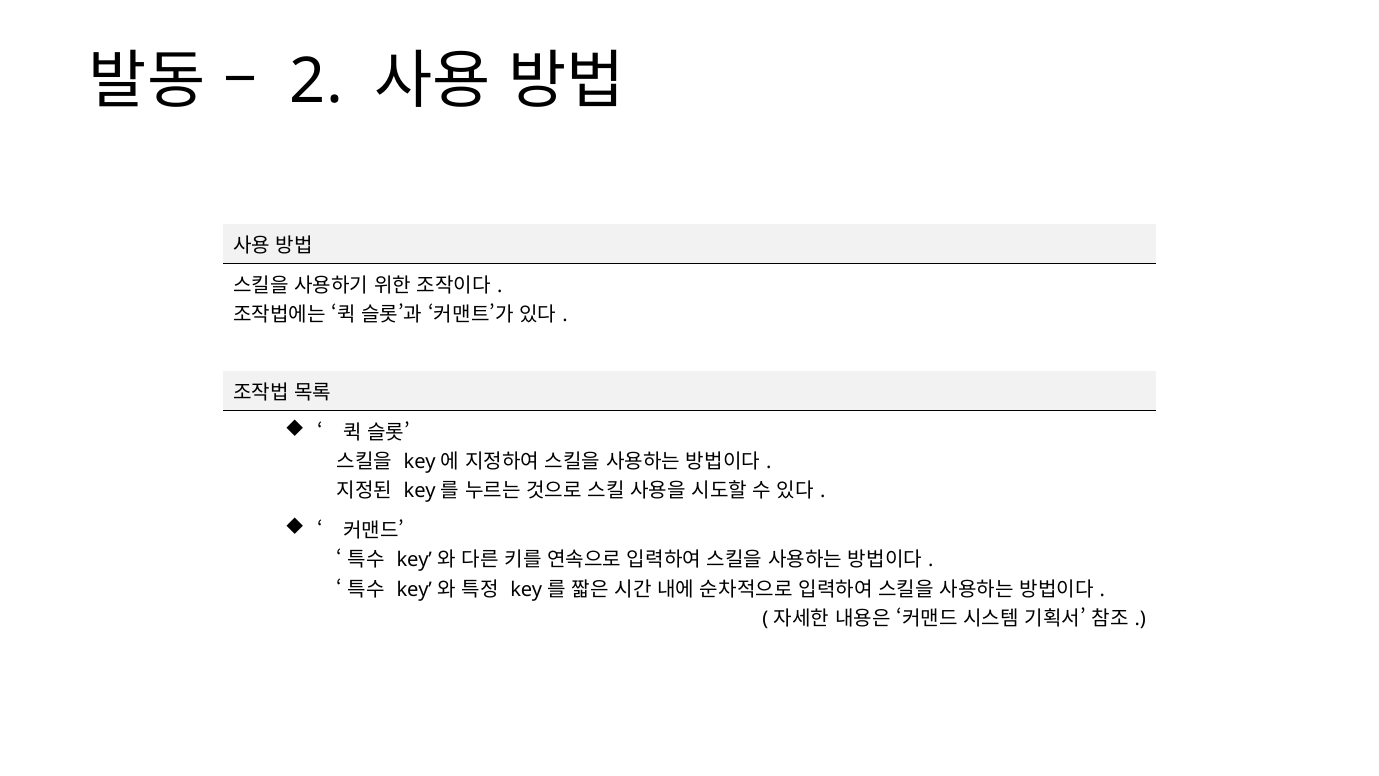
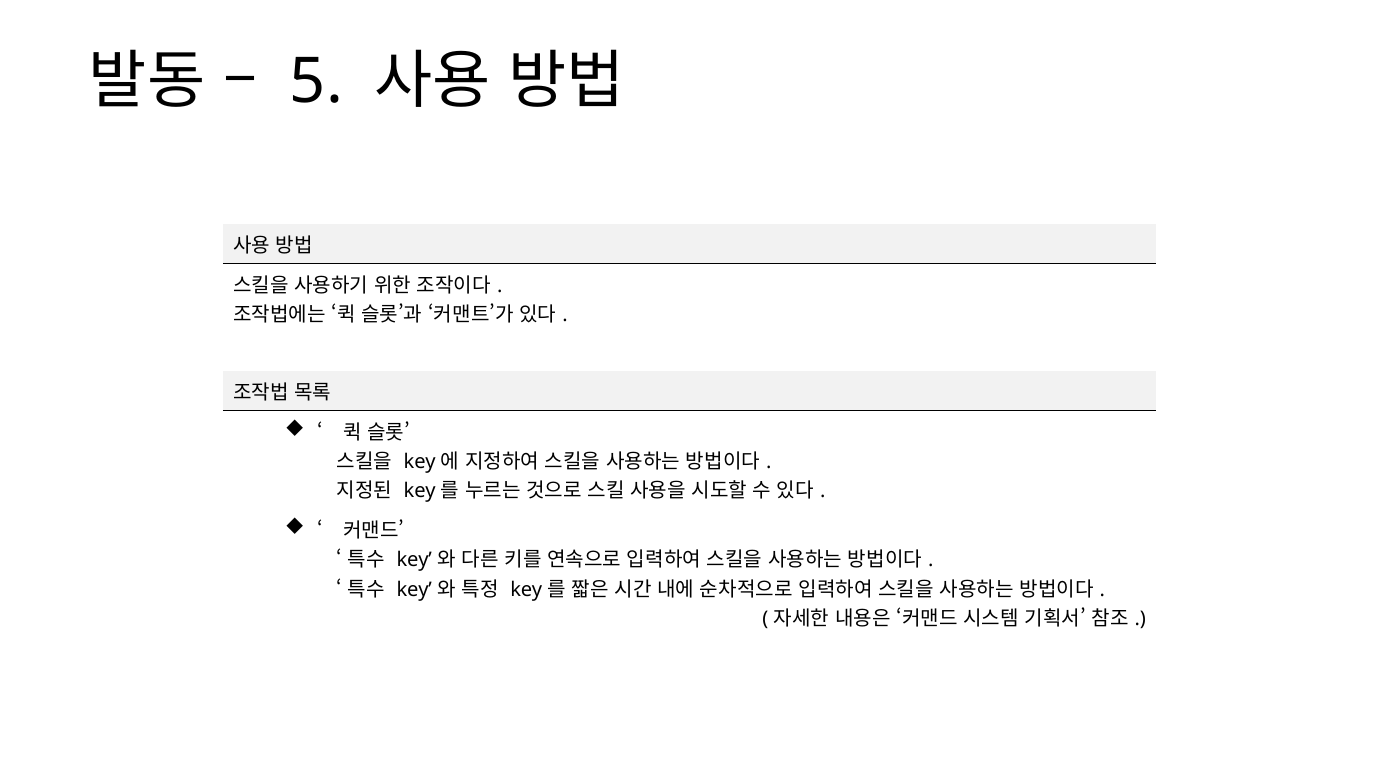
2: 2 -> 5 (316, 81)
